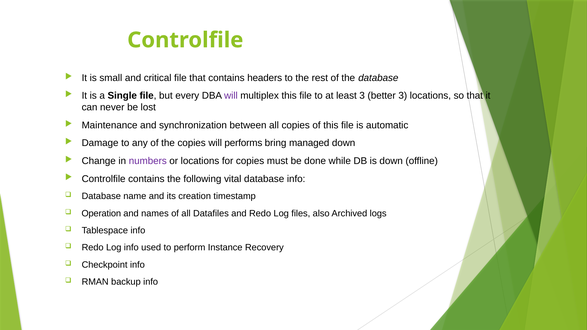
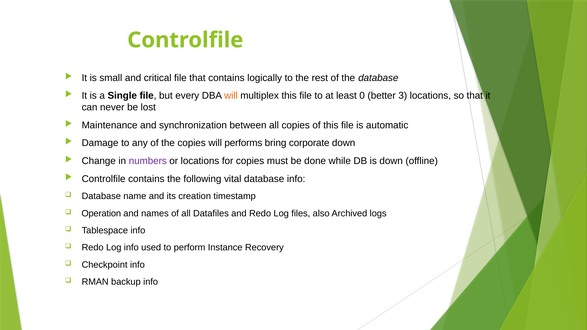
headers: headers -> logically (265, 78)
will colour: purple -> orange (231, 96)
least 3: 3 -> 0 (362, 96)
managed: managed -> corporate (309, 143)
